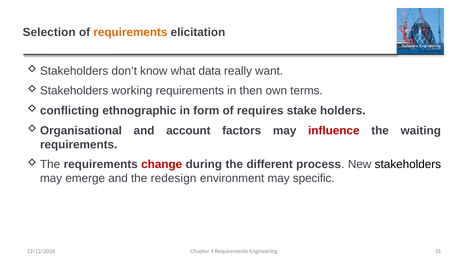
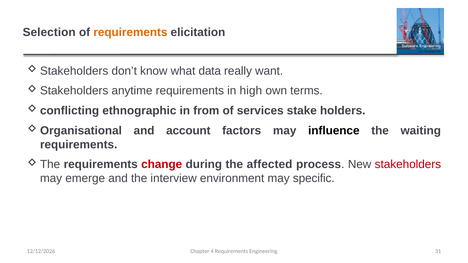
working: working -> anytime (132, 91)
then: then -> high (251, 91)
form: form -> from (206, 111)
requires: requires -> services (260, 111)
influence colour: red -> black (334, 131)
different: different -> affected (270, 165)
stakeholders colour: black -> red (408, 165)
redesign: redesign -> interview (174, 179)
